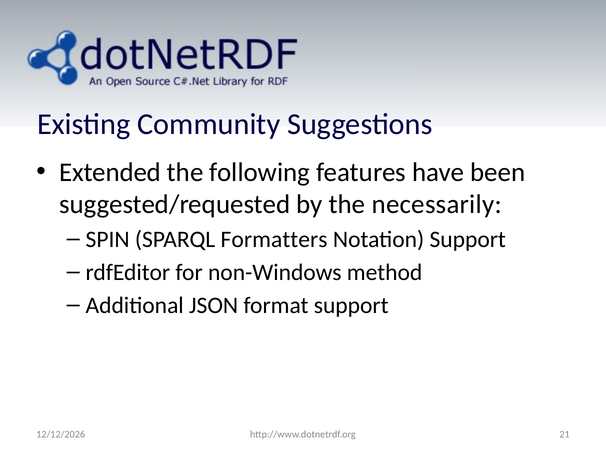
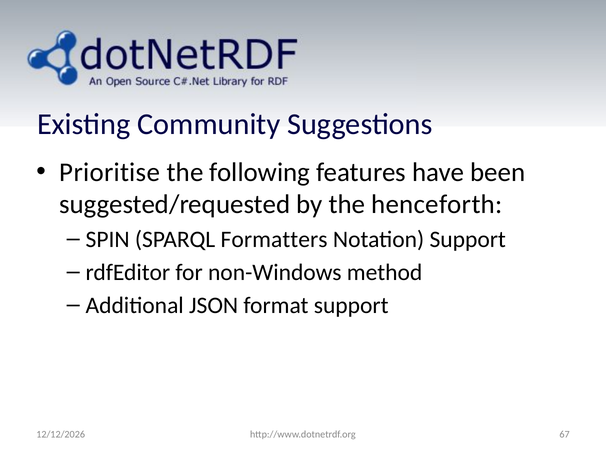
Extended: Extended -> Prioritise (110, 172)
necessarily: necessarily -> henceforth (437, 204)
21: 21 -> 67 (565, 434)
